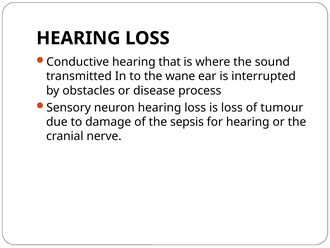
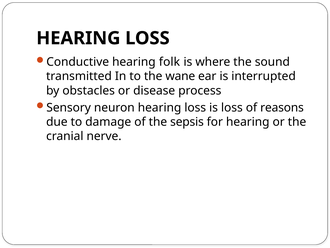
that: that -> folk (169, 62)
tumour: tumour -> reasons (282, 107)
